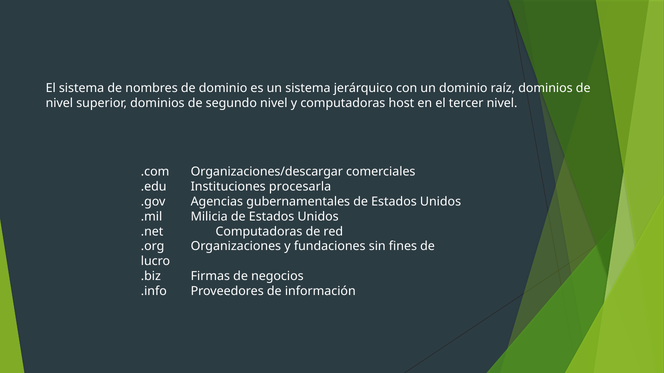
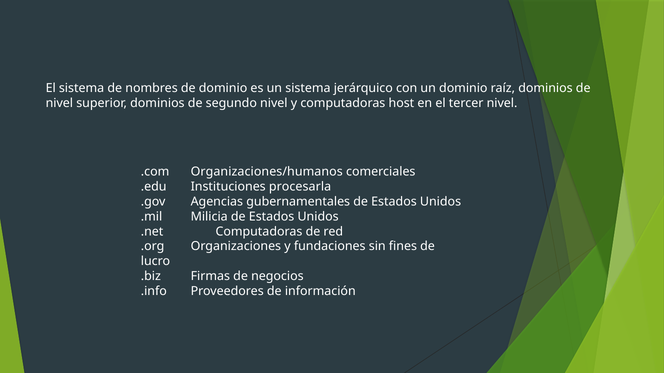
Organizaciones/descargar: Organizaciones/descargar -> Organizaciones/humanos (267, 172)
